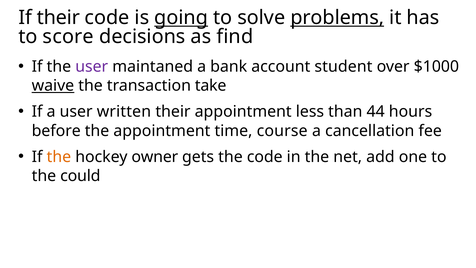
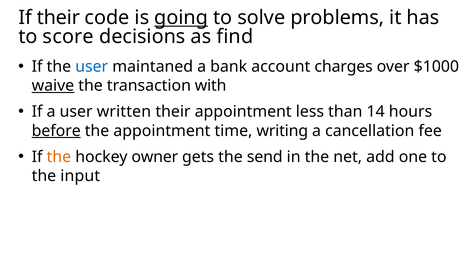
problems underline: present -> none (337, 18)
user colour: purple -> blue (92, 67)
student: student -> charges (344, 67)
take: take -> with (211, 86)
44: 44 -> 14 (376, 112)
before underline: none -> present (56, 131)
course: course -> writing (282, 131)
the code: code -> send (265, 157)
could: could -> input (80, 176)
